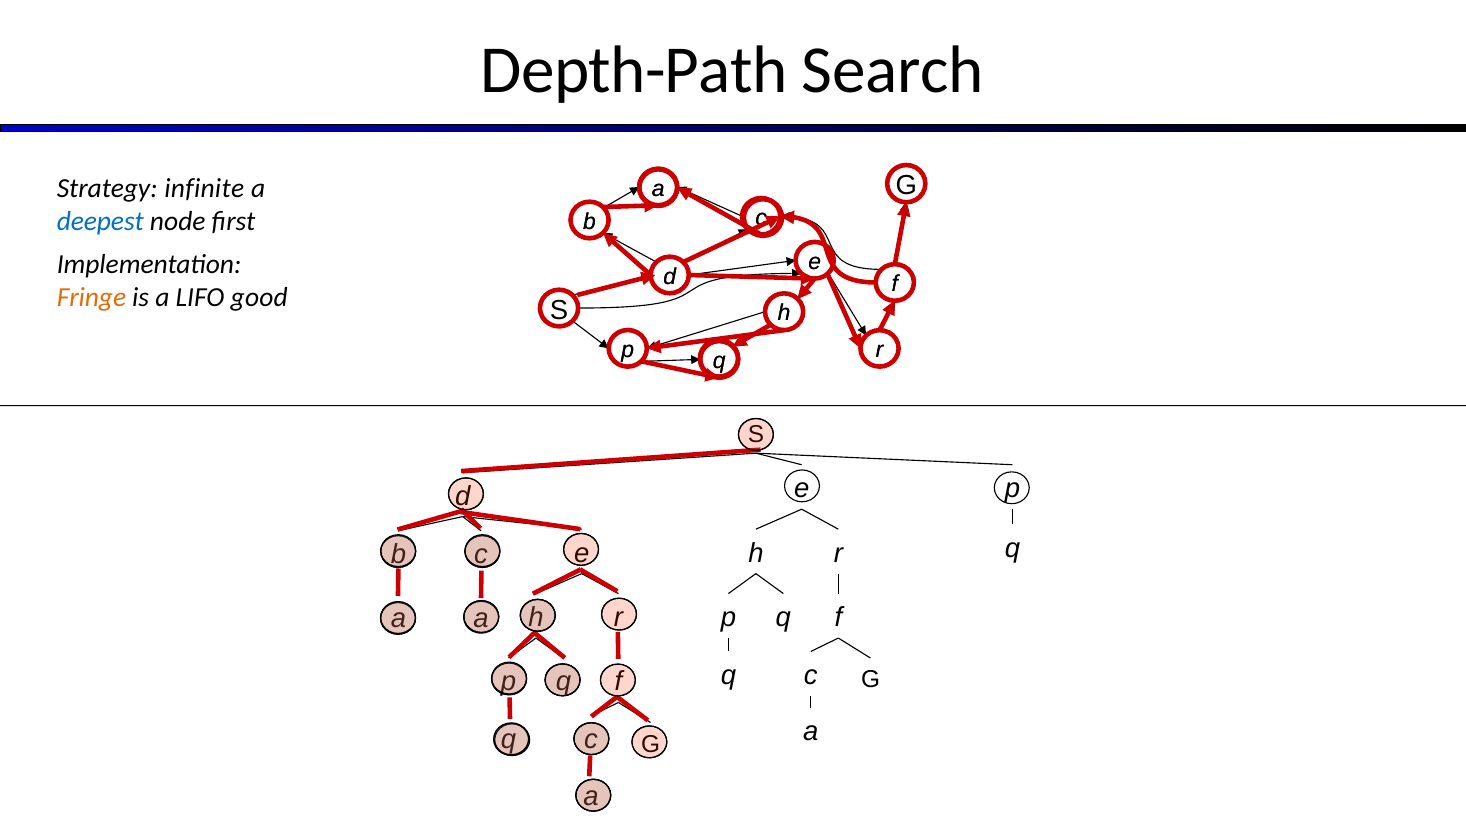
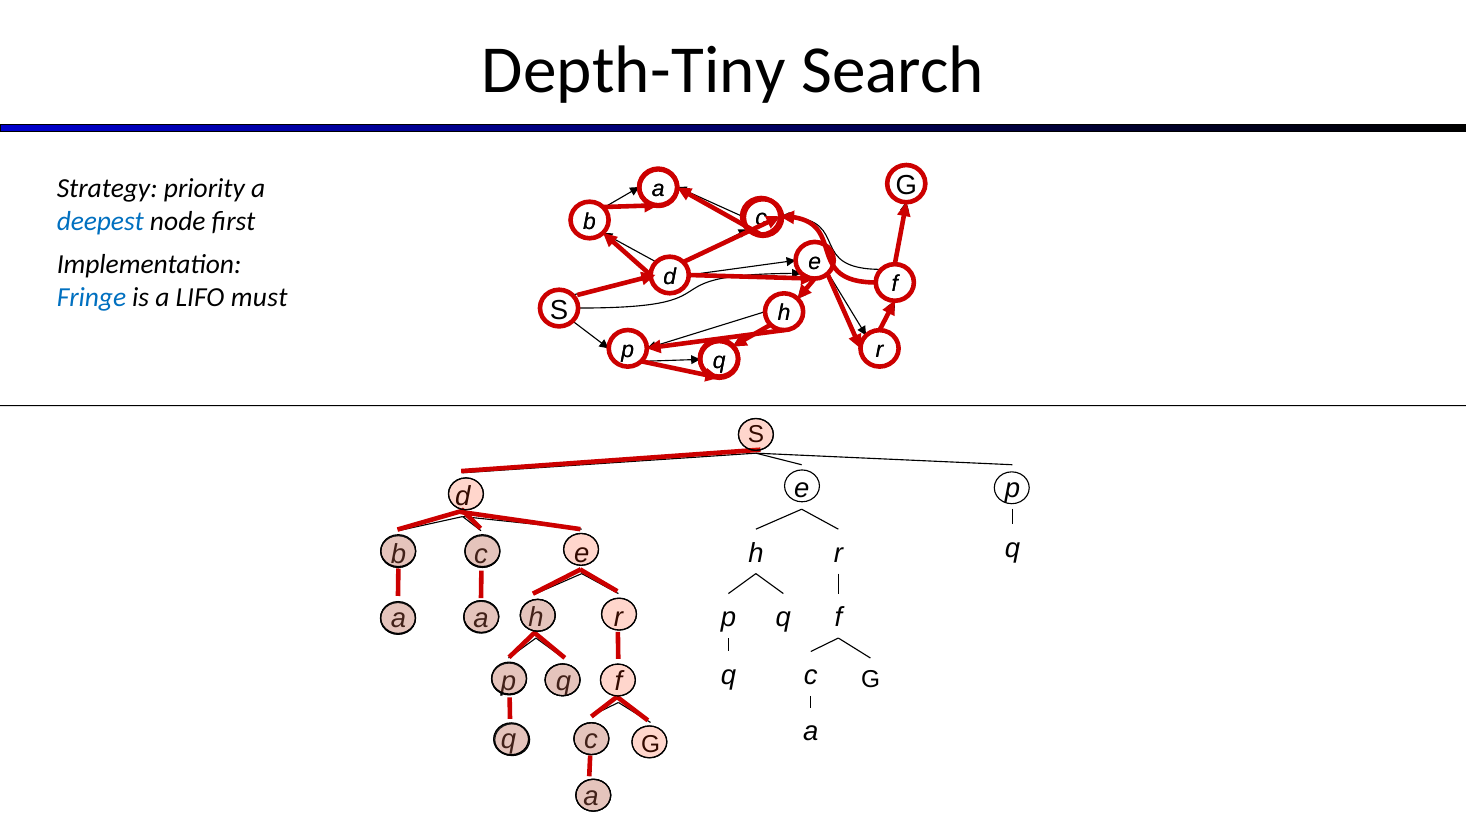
Depth-Path: Depth-Path -> Depth-Tiny (634, 70)
infinite: infinite -> priority (204, 189)
Fringe colour: orange -> blue (91, 297)
good: good -> must (259, 297)
